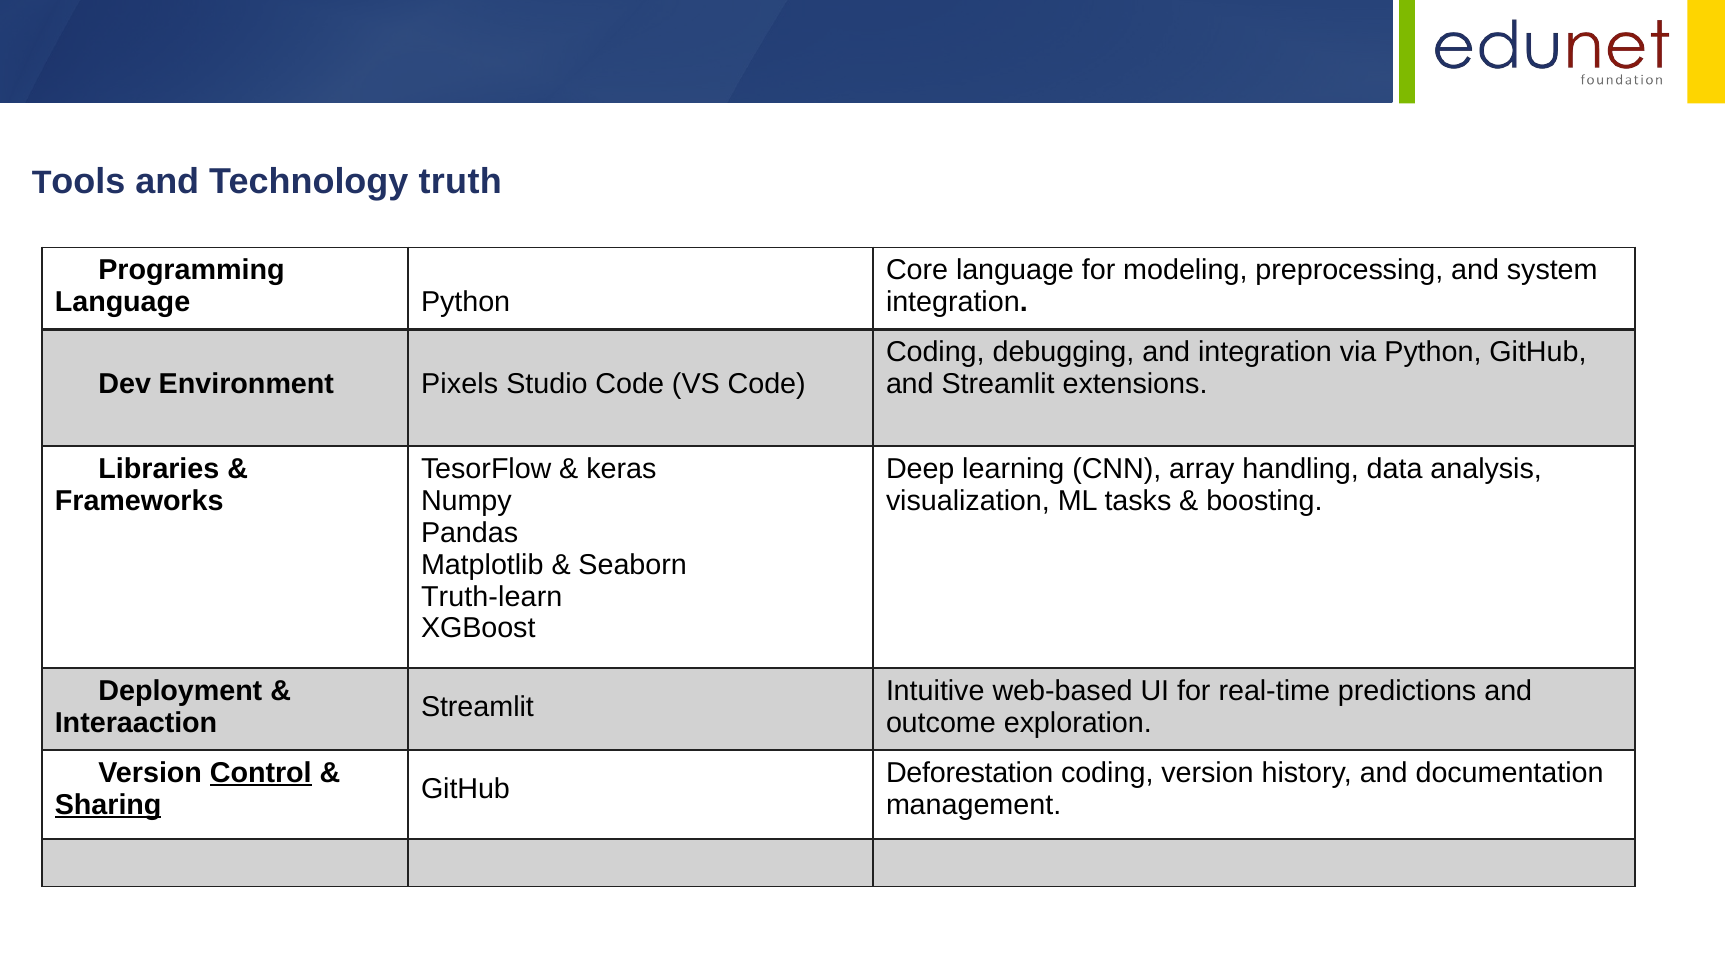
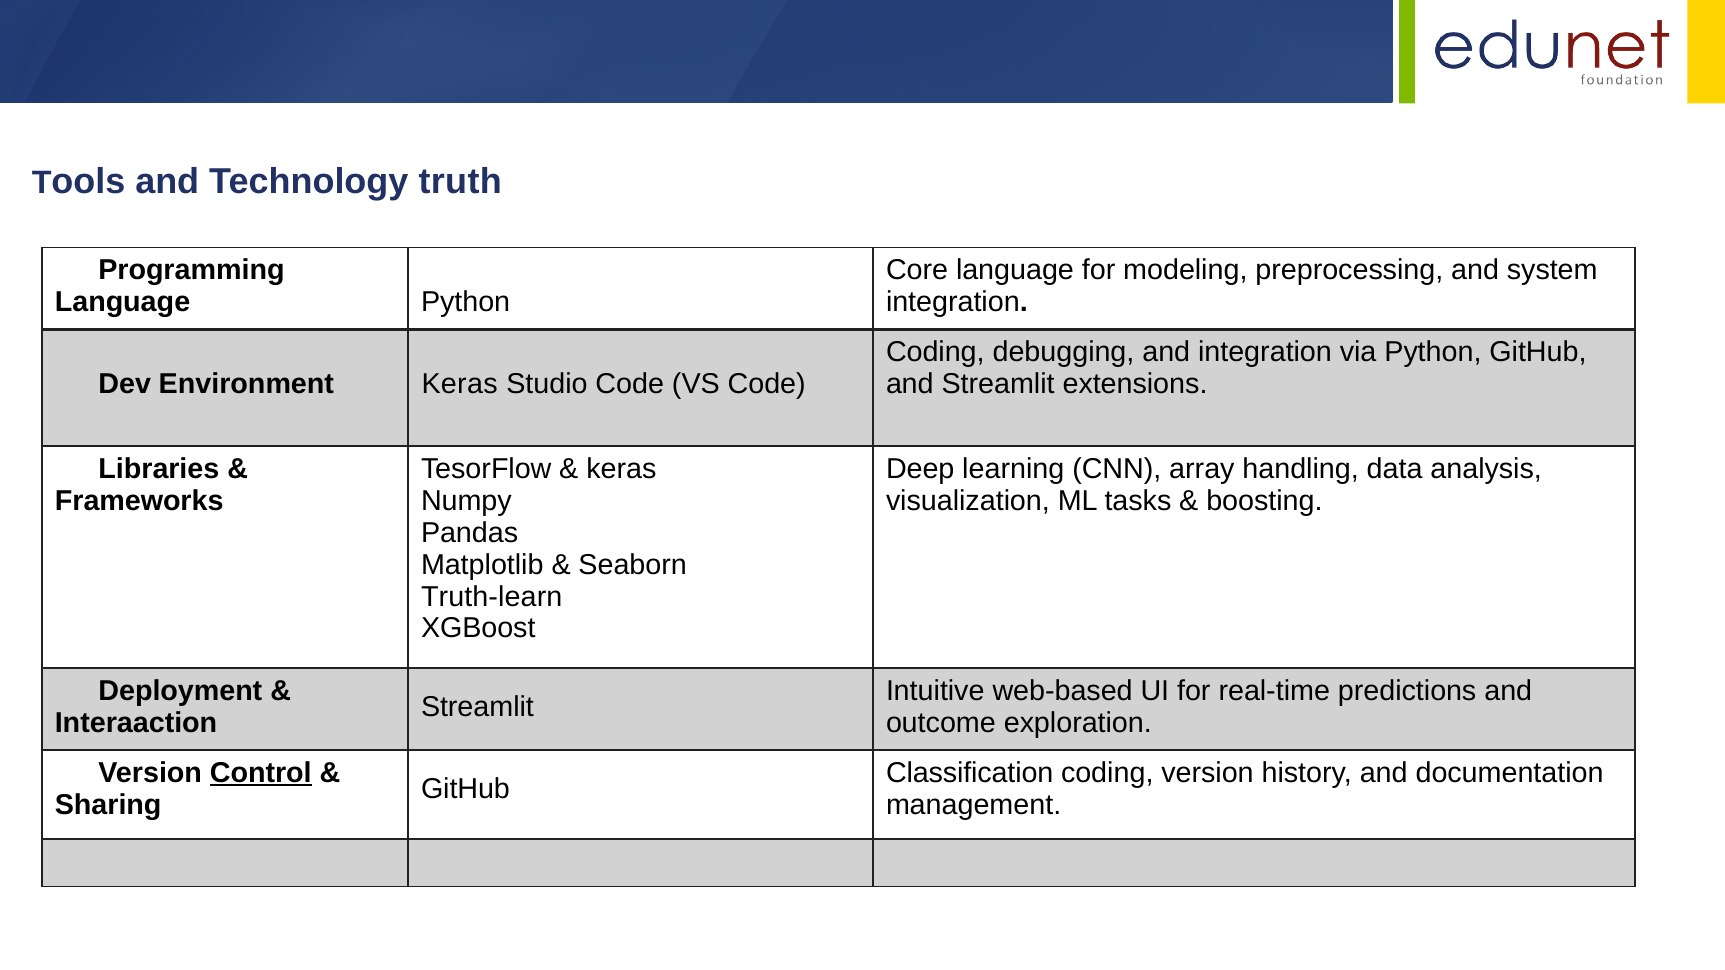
Environment Pixels: Pixels -> Keras (460, 384)
Deforestation: Deforestation -> Classification (970, 773)
Sharing underline: present -> none (108, 805)
